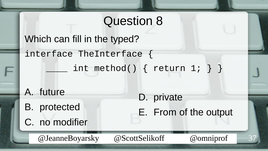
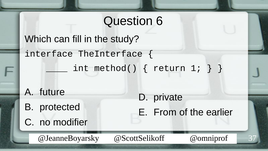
8: 8 -> 6 (160, 21)
typed: typed -> study (125, 39)
output: output -> earlier (219, 112)
